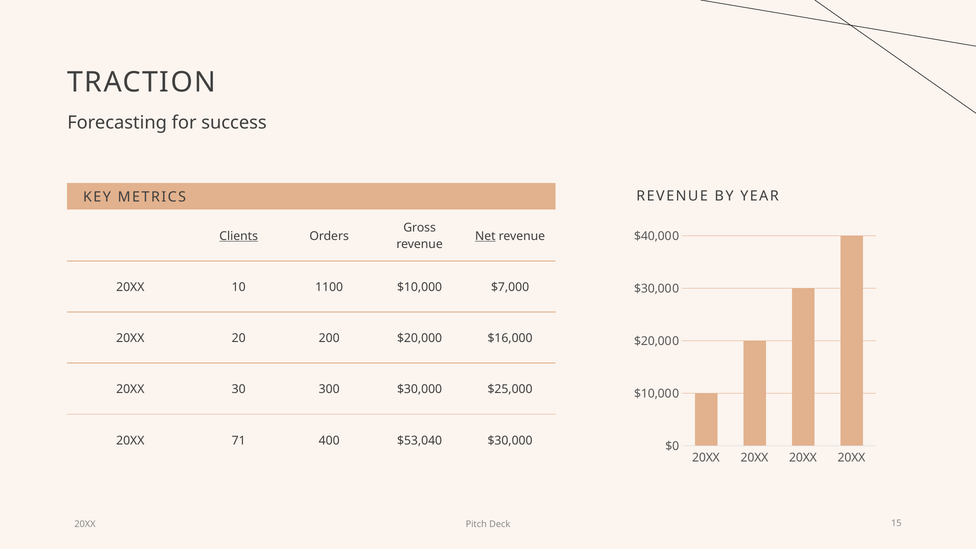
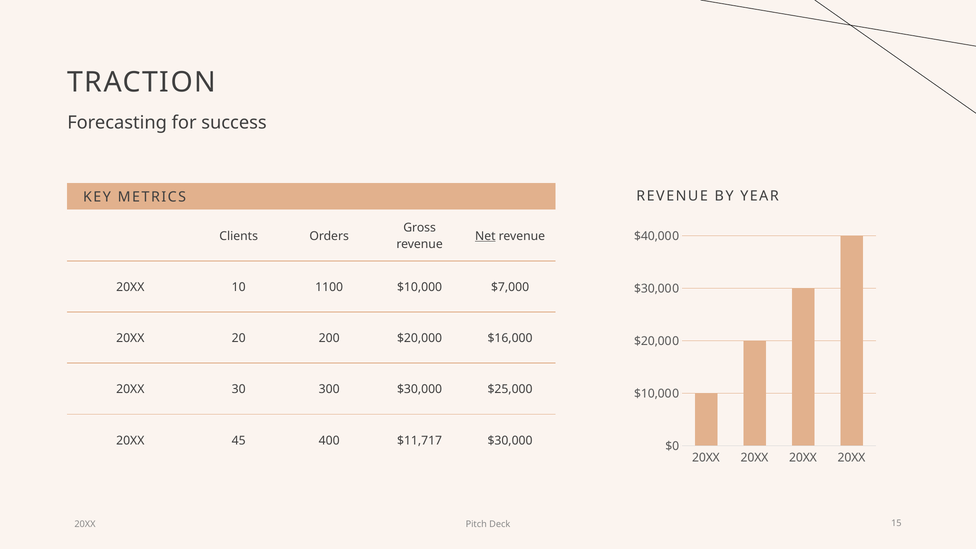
Clients underline: present -> none (239, 236)
71: 71 -> 45 (239, 441)
$53,040: $53,040 -> $11,717 (420, 441)
